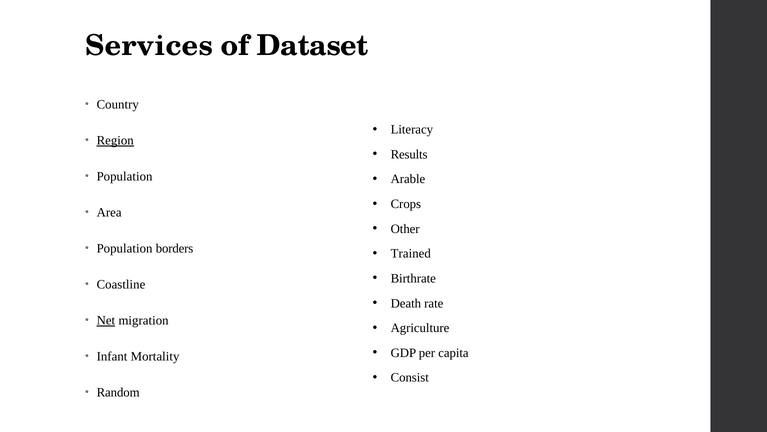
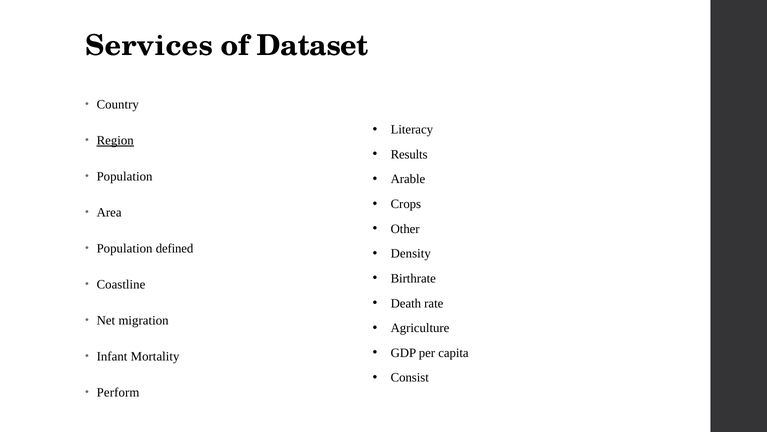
borders: borders -> defined (175, 248)
Trained: Trained -> Density (411, 253)
Net underline: present -> none (106, 320)
Random: Random -> Perform (118, 392)
